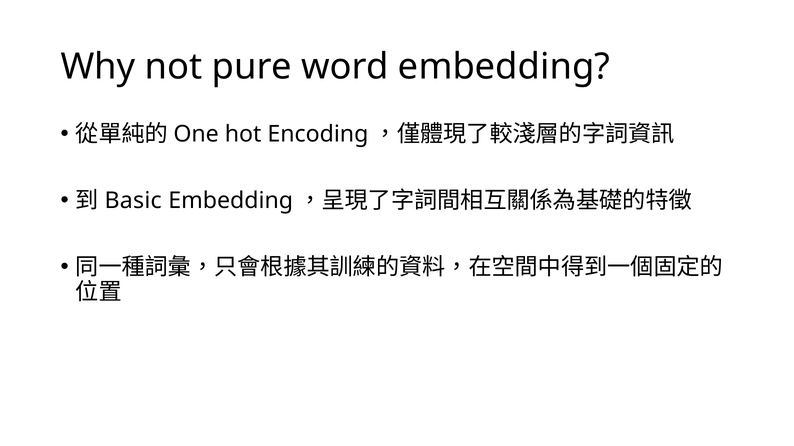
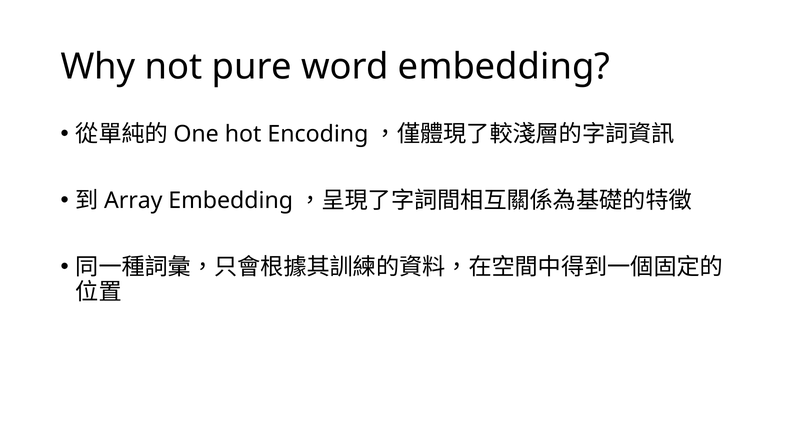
Basic: Basic -> Array (133, 201)
